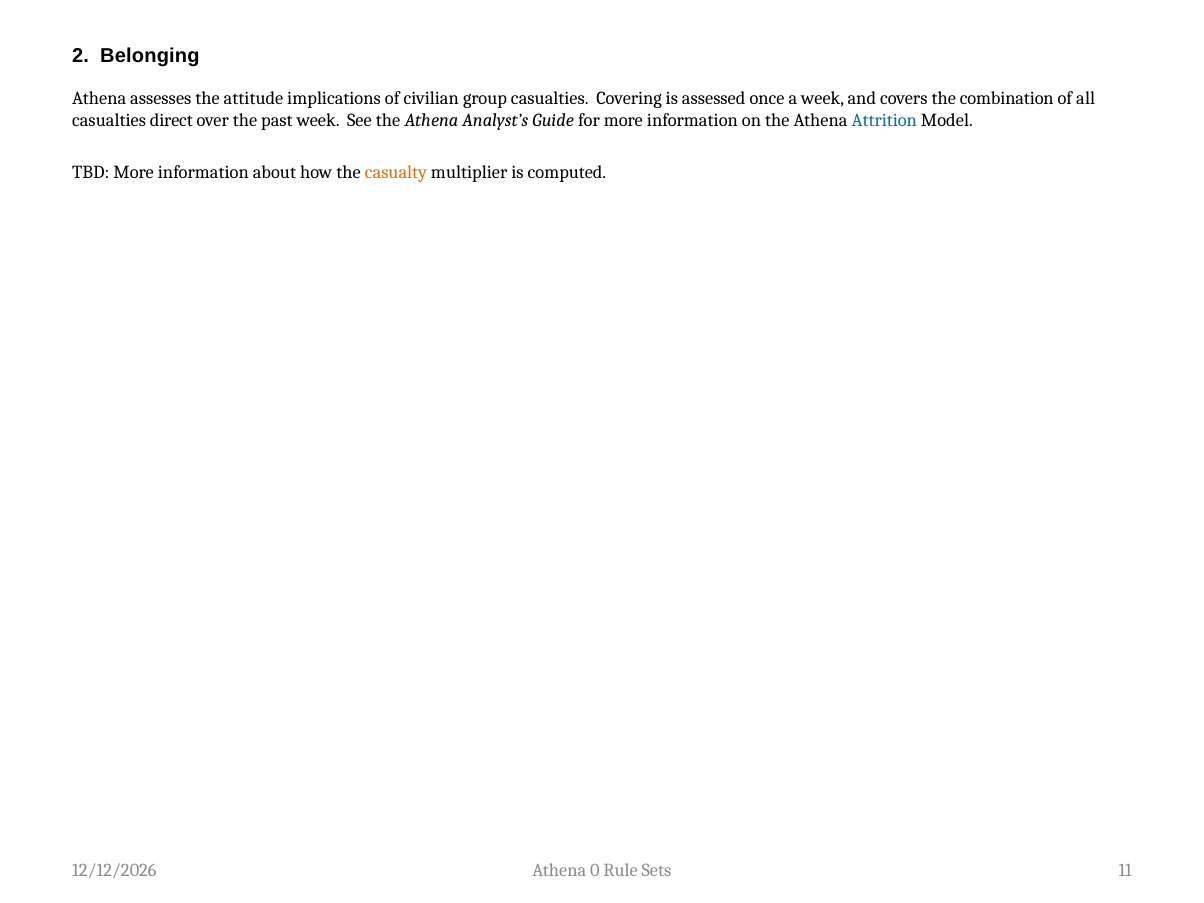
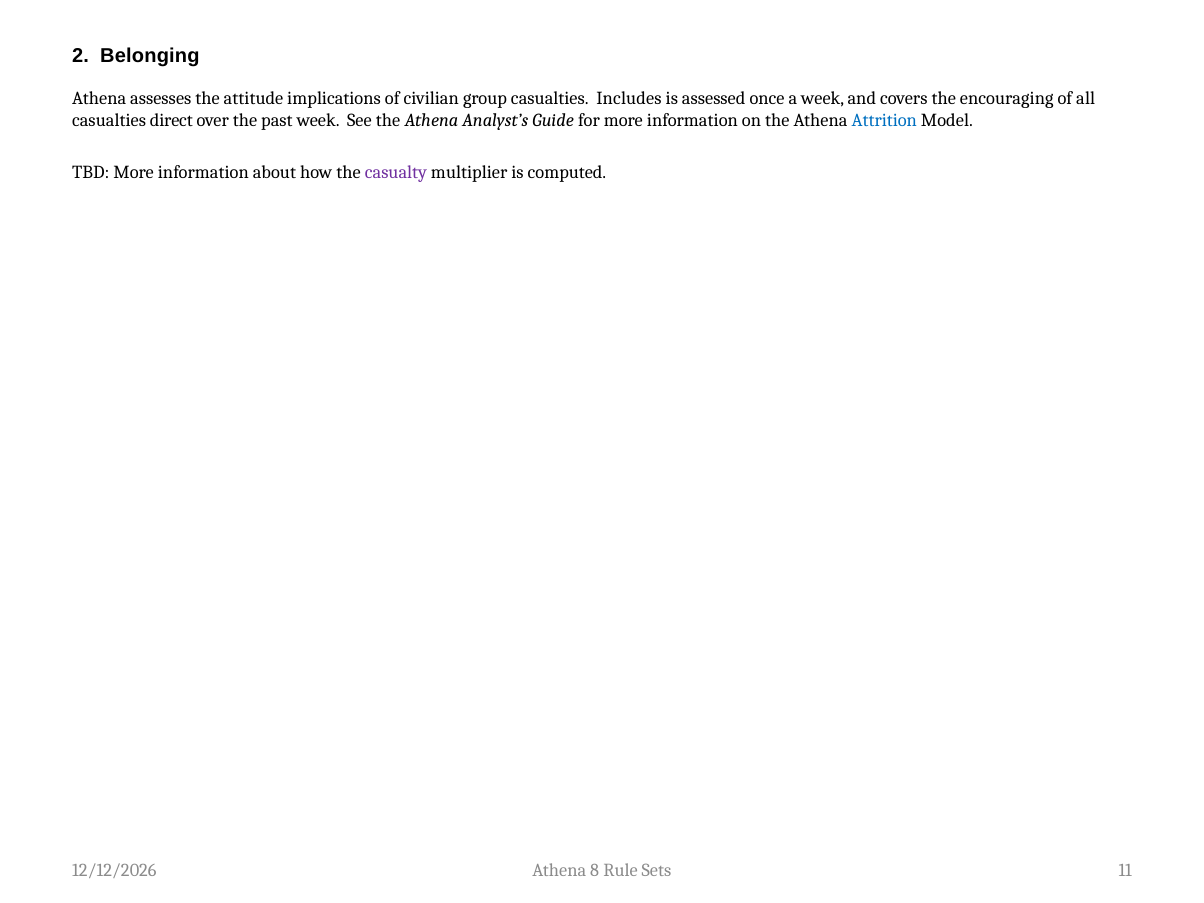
Covering: Covering -> Includes (629, 99)
combination: combination -> encouraging (1007, 99)
casualty colour: orange -> purple (396, 172)
0: 0 -> 8 (595, 870)
